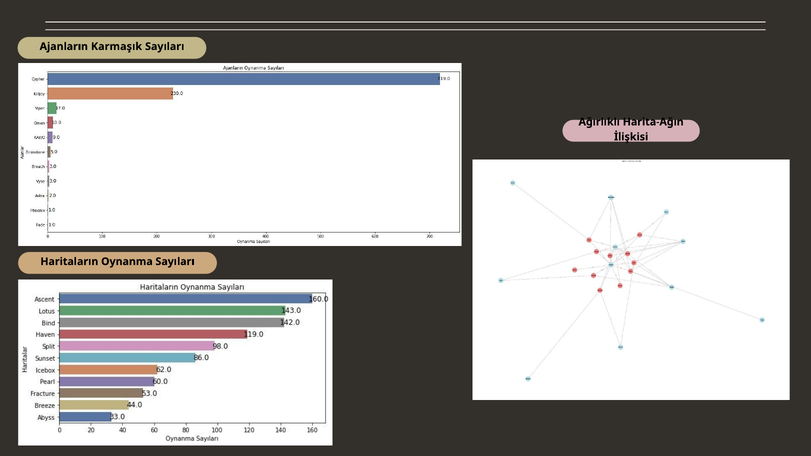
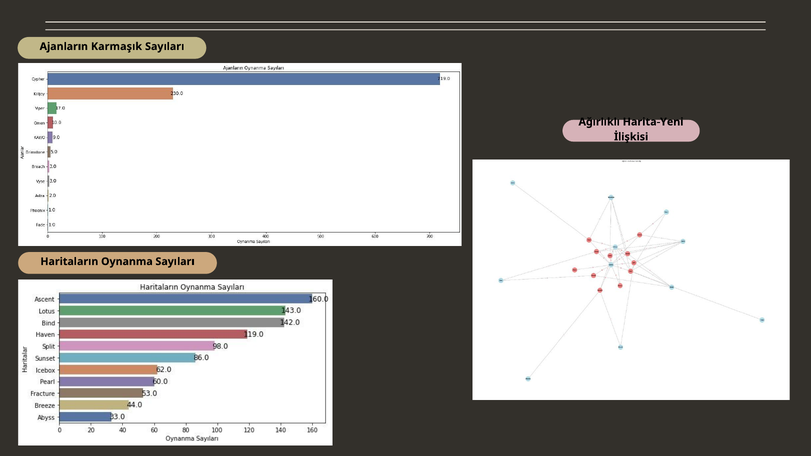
Harita-Ağın: Harita-Ağın -> Harita-Yeni (653, 122)
